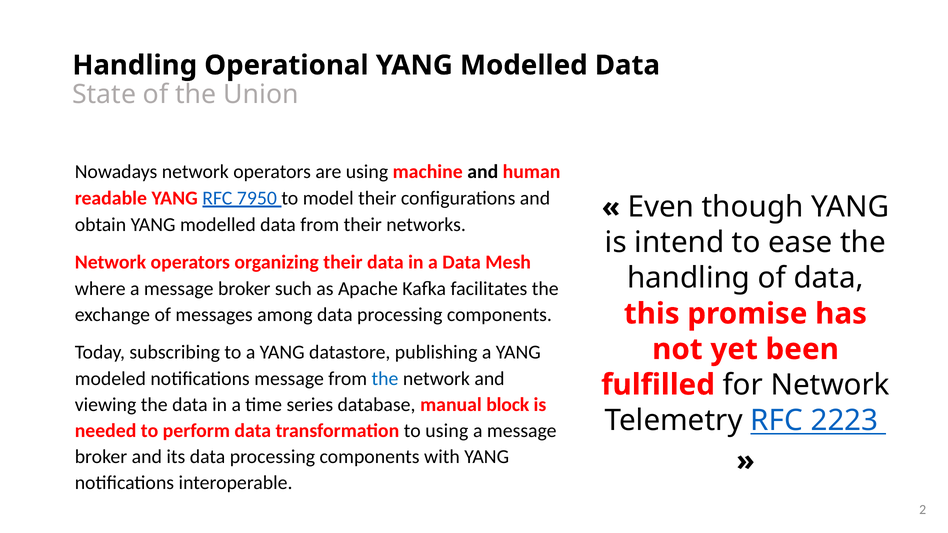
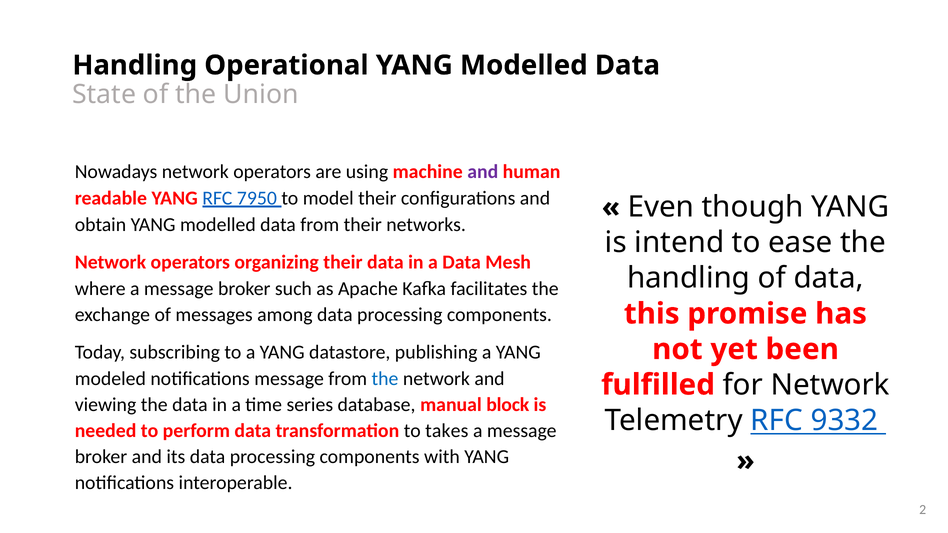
and colour: black -> purple (483, 172)
2223: 2223 -> 9332 (844, 421)
to using: using -> takes (447, 431)
